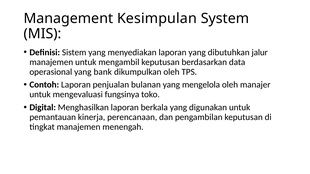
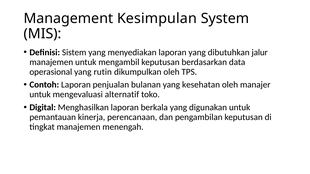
bank: bank -> rutin (103, 72)
mengelola: mengelola -> kesehatan (201, 85)
fungsinya: fungsinya -> alternatif (122, 95)
